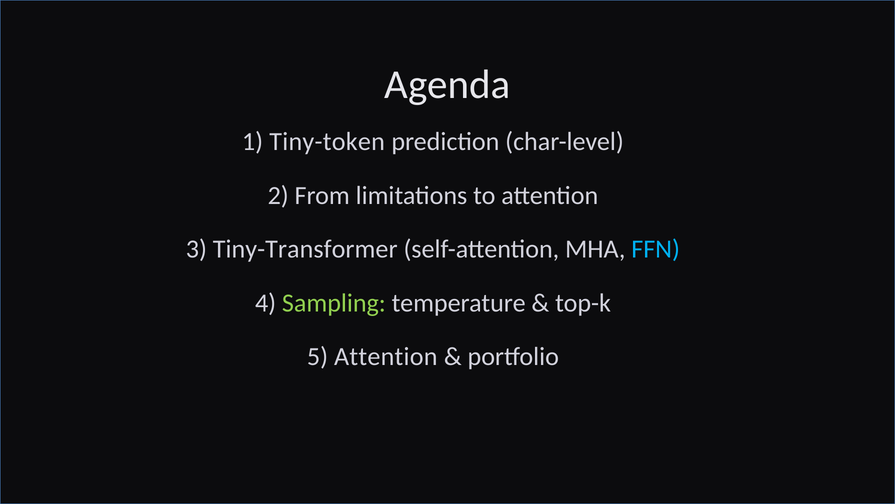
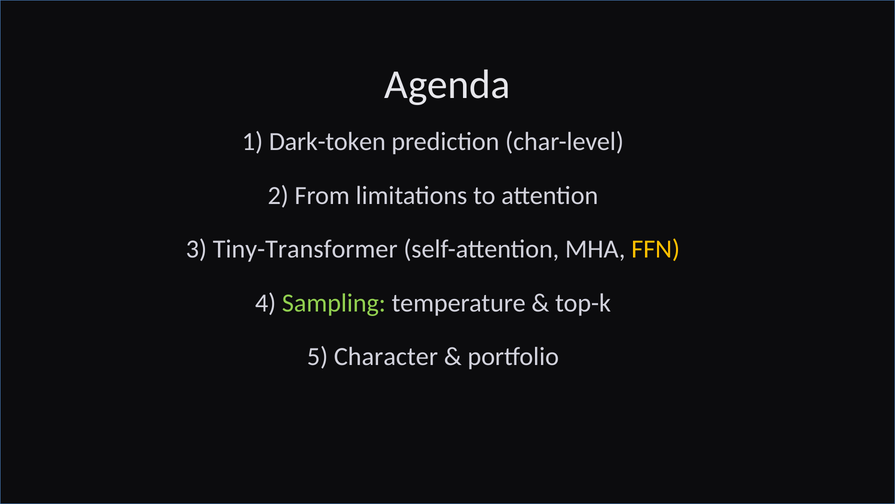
Tiny-token: Tiny-token -> Dark-token (327, 142)
FFN colour: light blue -> yellow (656, 249)
5 Attention: Attention -> Character (386, 356)
